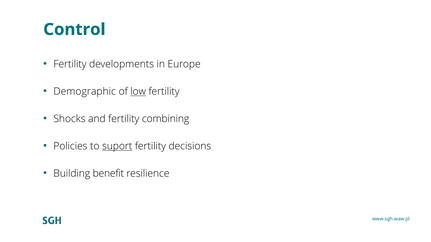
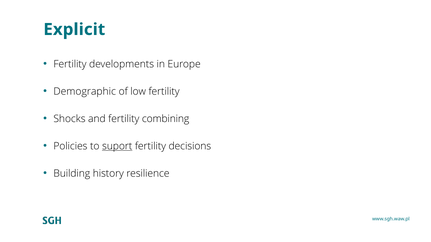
Control: Control -> Explicit (74, 30)
low underline: present -> none (138, 92)
benefit: benefit -> history (108, 174)
